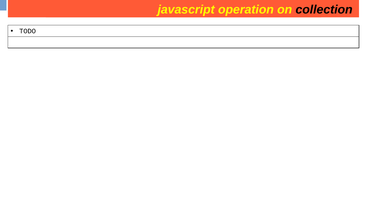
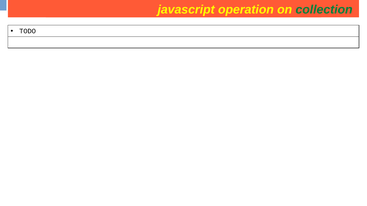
collection colour: black -> green (324, 10)
